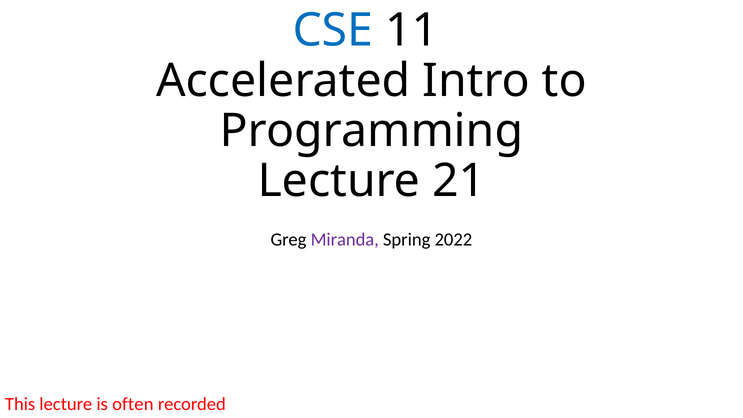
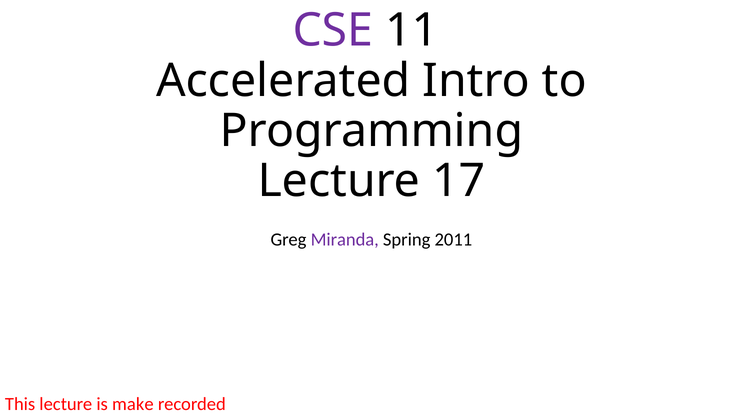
CSE colour: blue -> purple (333, 31)
21: 21 -> 17 (459, 181)
2022: 2022 -> 2011 (453, 239)
often: often -> make (133, 404)
